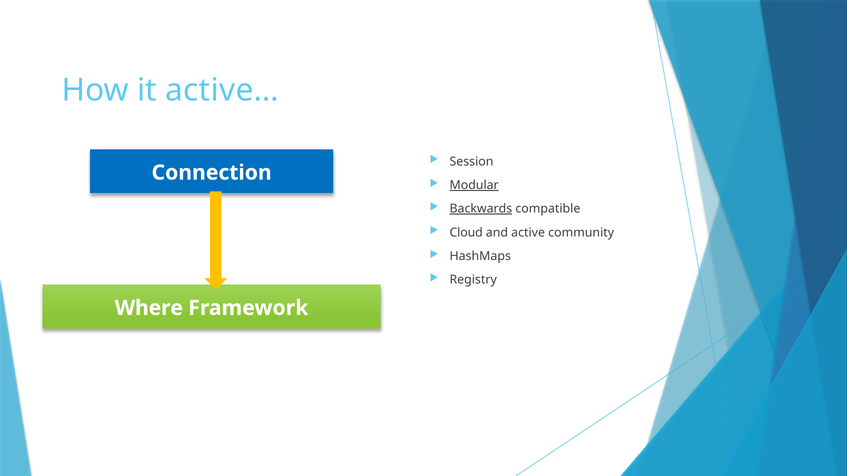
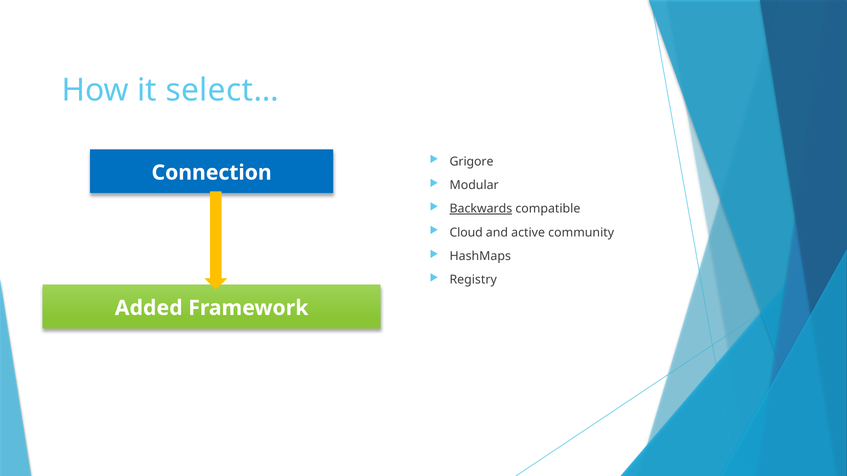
active…: active… -> select… (222, 90)
Session: Session -> Grigore (472, 162)
Modular underline: present -> none (474, 185)
Where: Where -> Added (149, 308)
